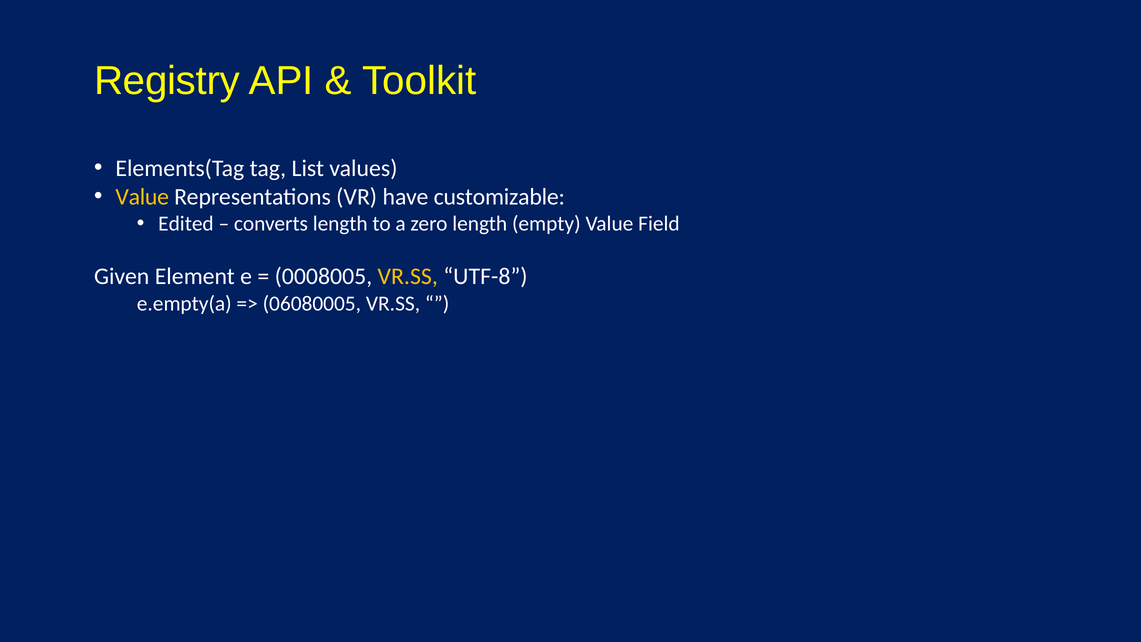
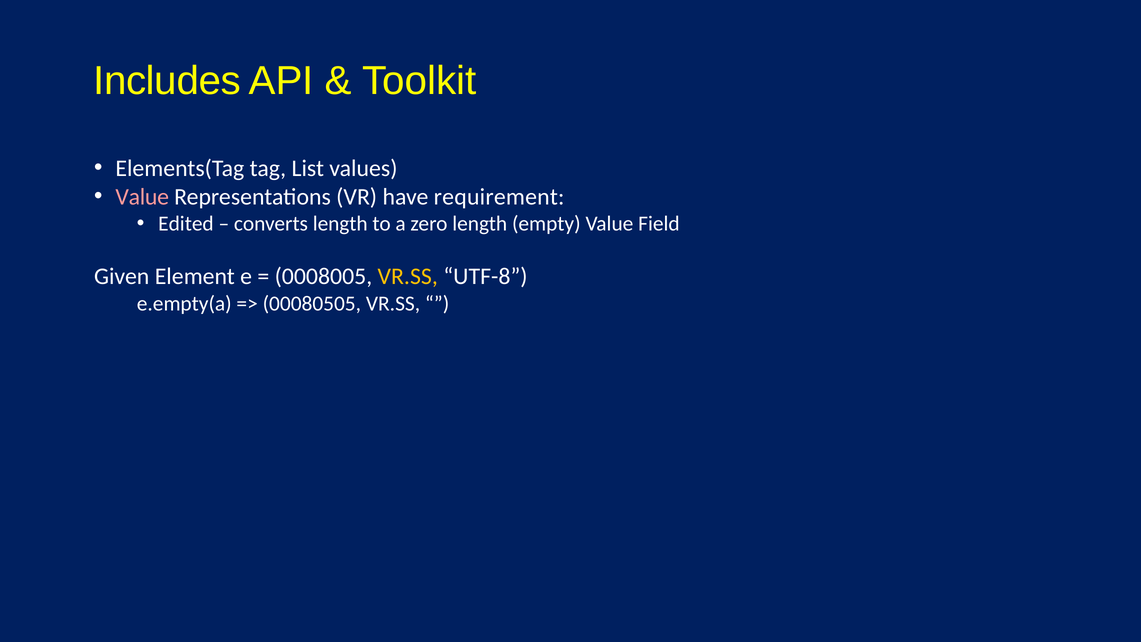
Registry: Registry -> Includes (167, 81)
Value colour: yellow -> pink (142, 197)
customizable: customizable -> requirement (499, 197)
06080005: 06080005 -> 00080505 (312, 303)
